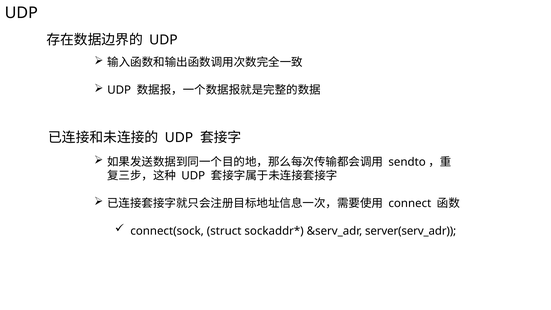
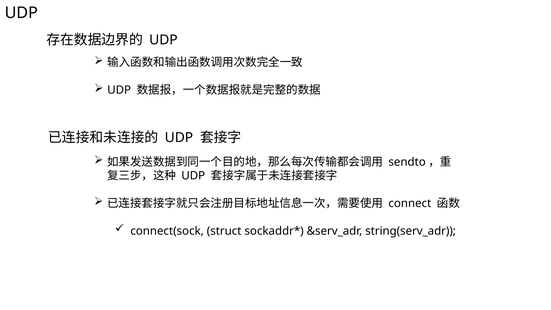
server(serv_adr: server(serv_adr -> string(serv_adr (411, 231)
